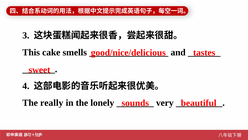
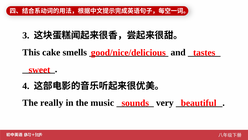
lonely: lonely -> music (102, 103)
